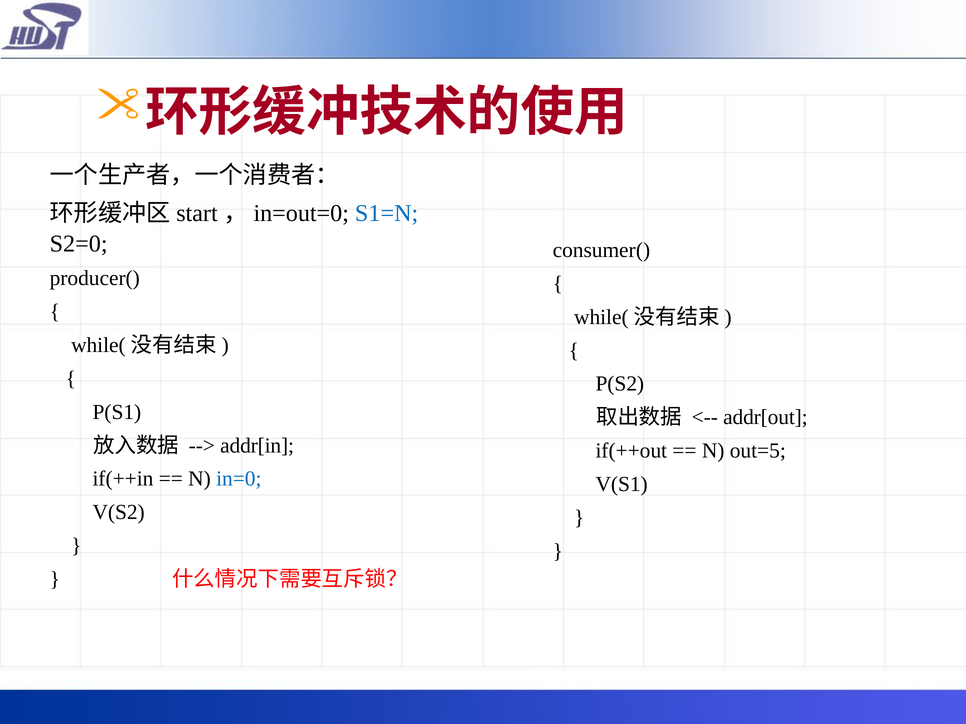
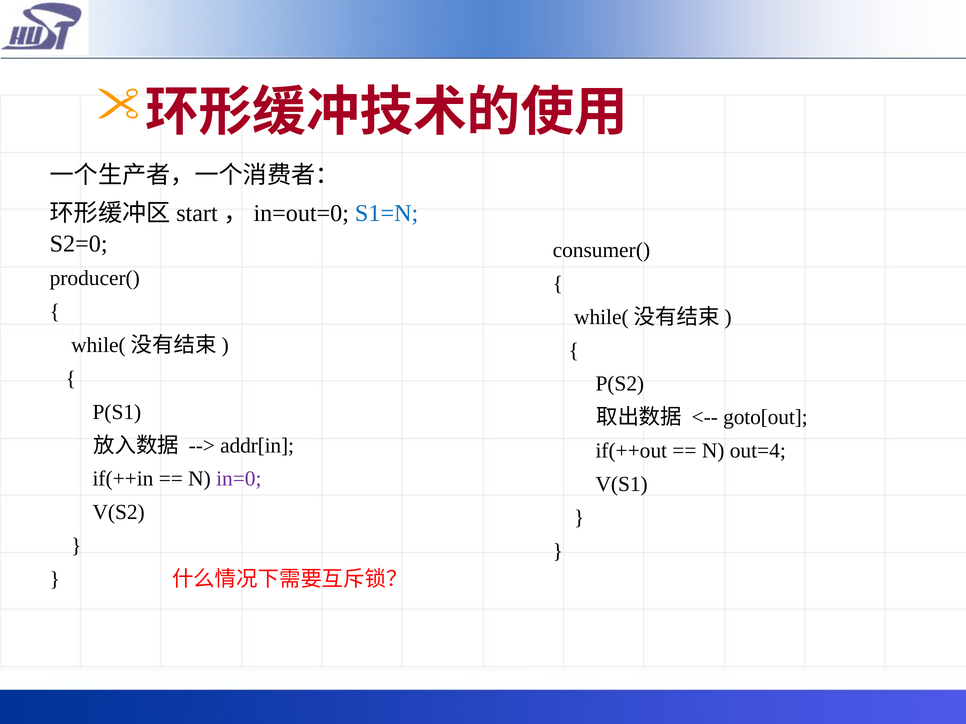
addr[out: addr[out -> goto[out (765, 418)
out=5: out=5 -> out=4 (758, 451)
in=0 colour: blue -> purple (239, 479)
